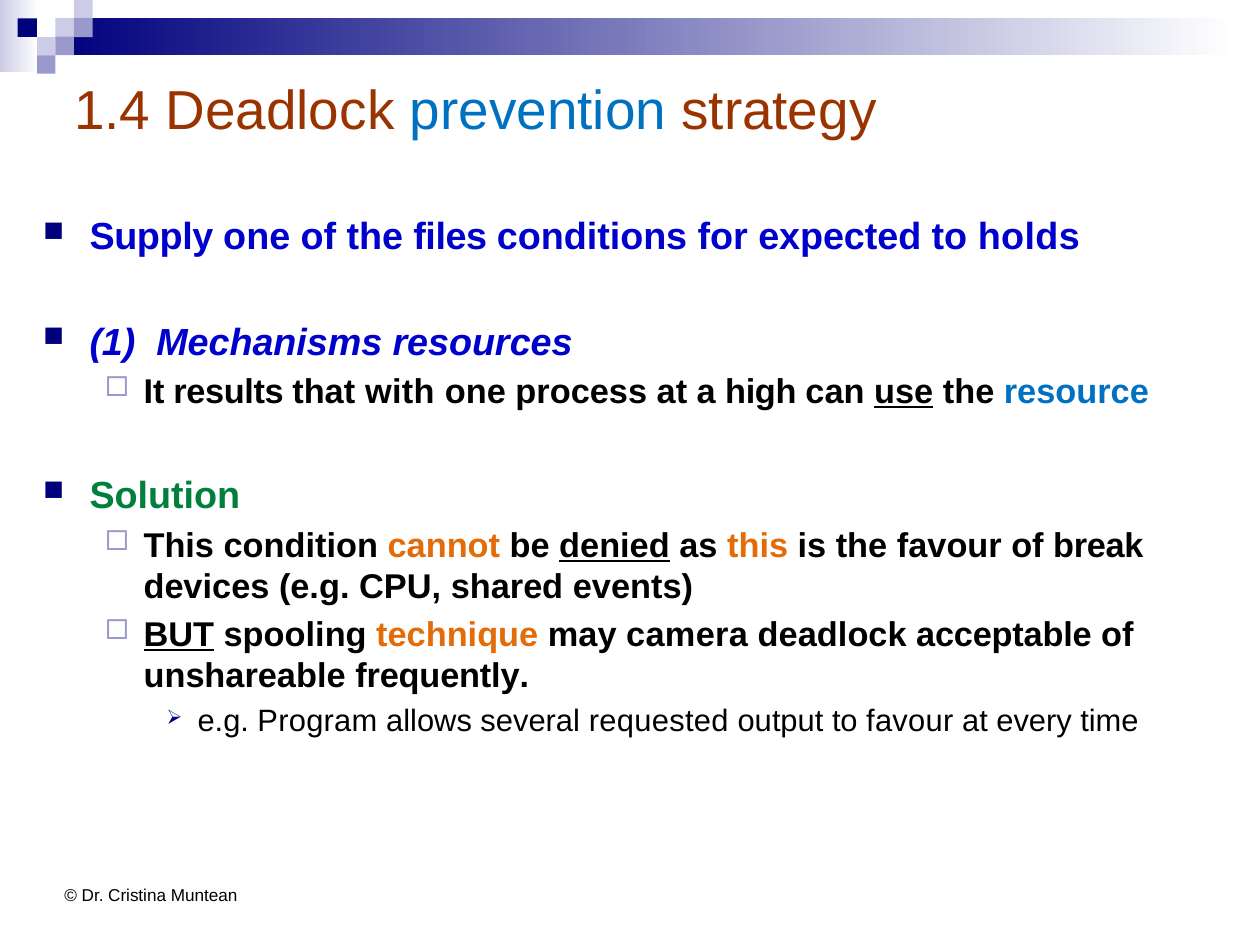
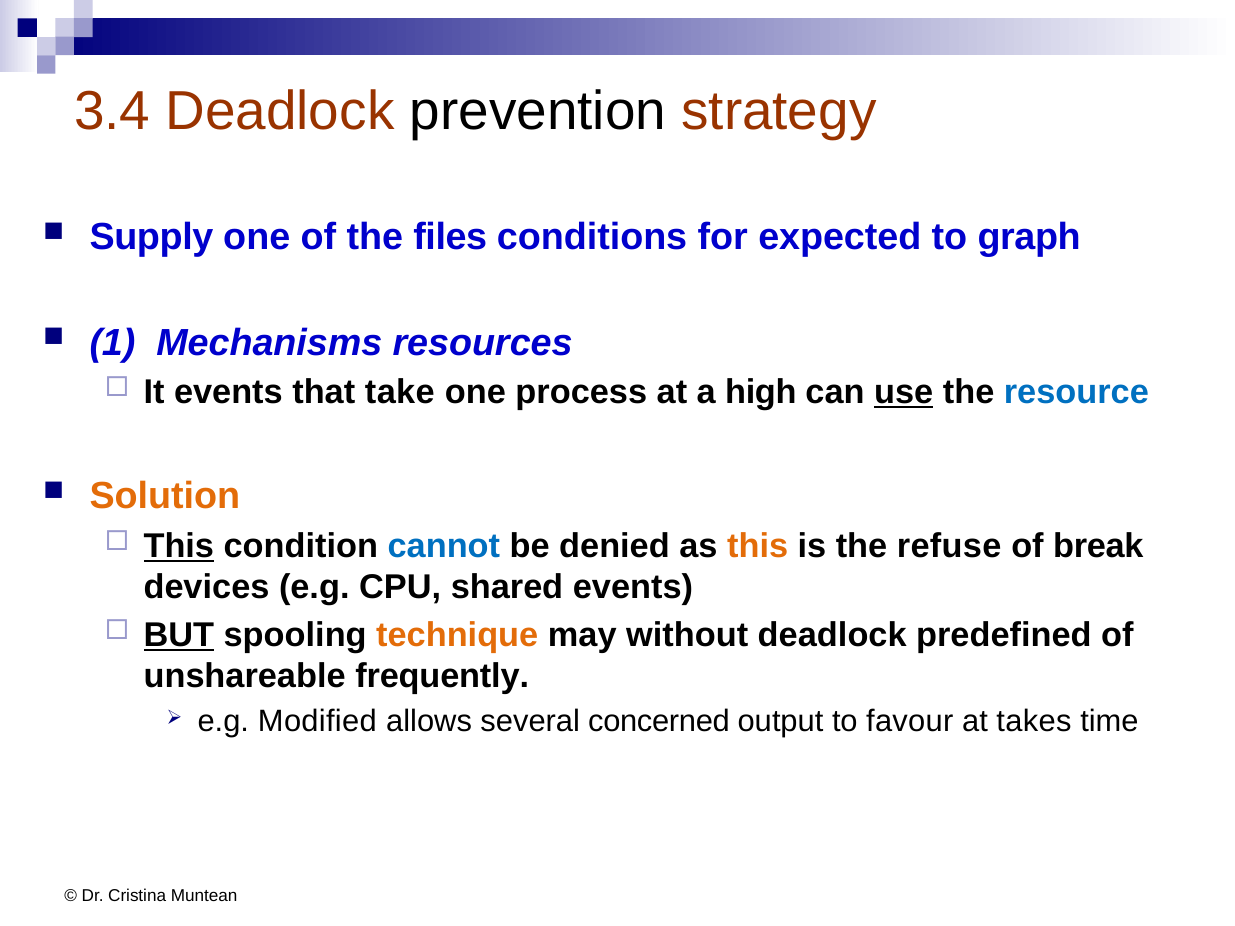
1.4: 1.4 -> 3.4 (112, 112)
prevention colour: blue -> black (538, 112)
holds: holds -> graph (1029, 237)
It results: results -> events (228, 393)
with: with -> take (400, 393)
Solution colour: green -> orange (165, 497)
This underline: none -> present (179, 546)
cannot colour: orange -> blue (444, 546)
denied underline: present -> none (615, 546)
the favour: favour -> refuse (949, 546)
camera: camera -> without (687, 636)
acceptable: acceptable -> predefined (1004, 636)
Program: Program -> Modified (317, 722)
requested: requested -> concerned (659, 722)
every: every -> takes (1034, 722)
